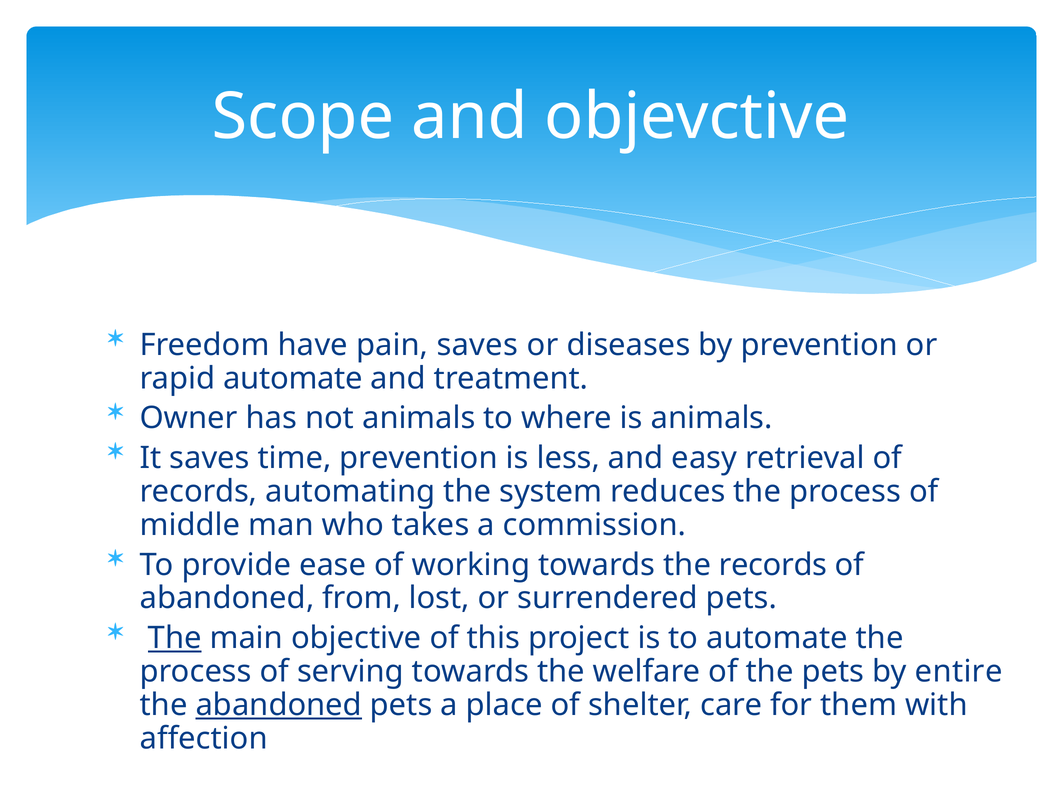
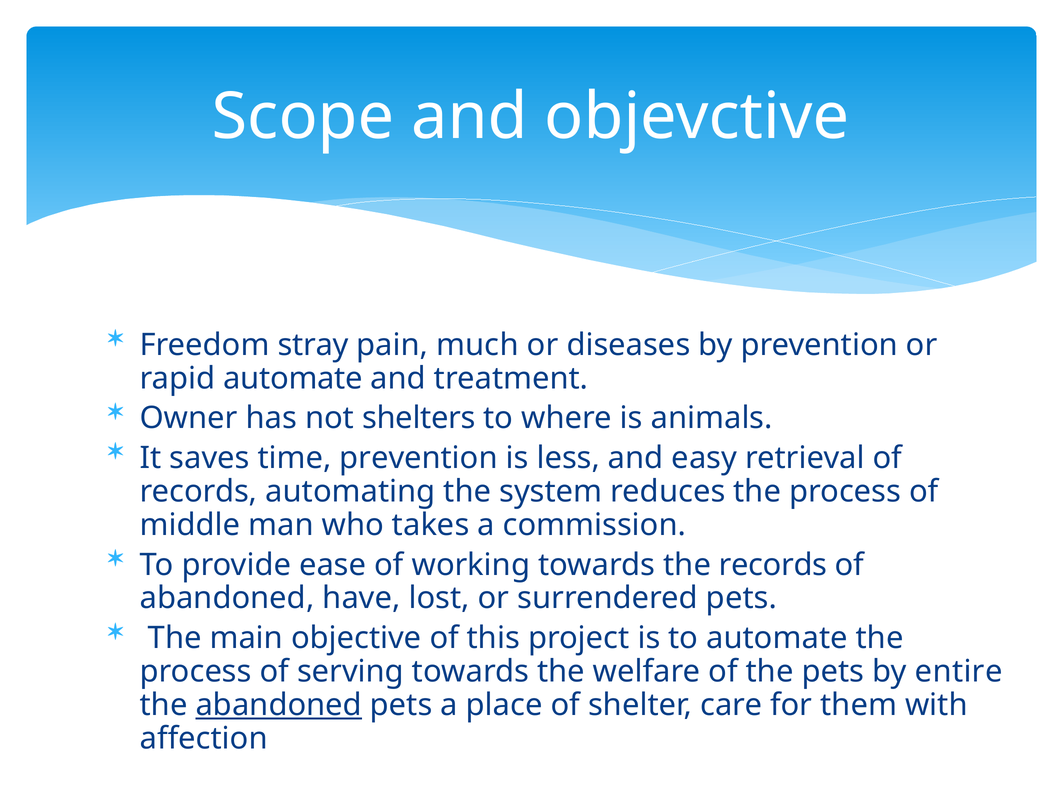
have: have -> stray (313, 345)
pain saves: saves -> much (477, 345)
not animals: animals -> shelters (419, 418)
from: from -> have (361, 598)
The underline: present -> none (175, 638)
